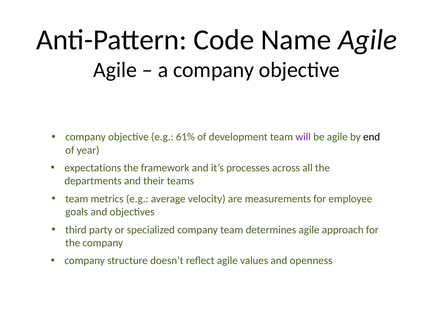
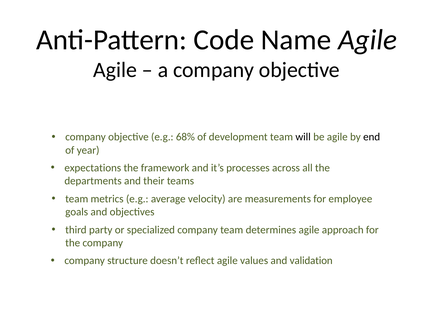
61%: 61% -> 68% (185, 137)
will colour: purple -> black (303, 137)
openness: openness -> validation (311, 260)
